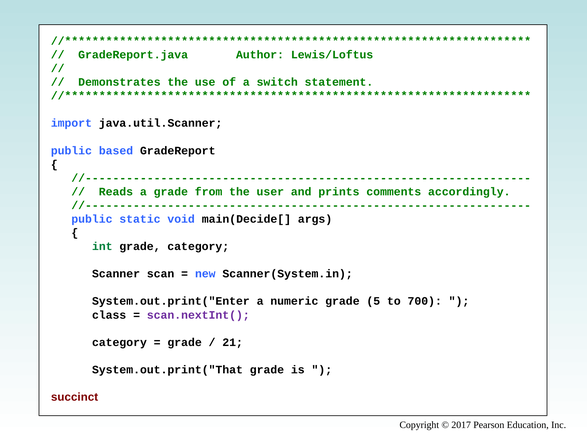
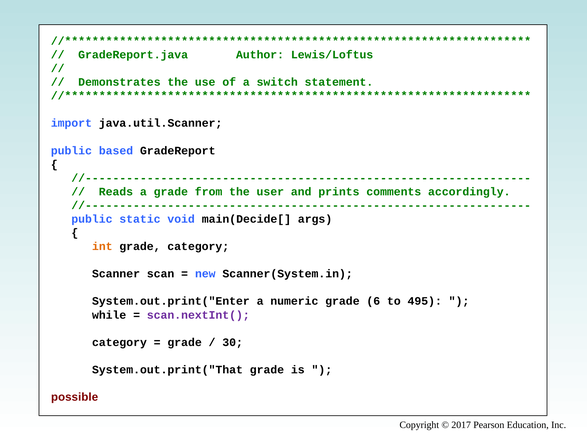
int colour: green -> orange (102, 247)
5: 5 -> 6 (373, 301)
700: 700 -> 495 (425, 301)
class: class -> while (109, 315)
21: 21 -> 30 (233, 343)
succinct: succinct -> possible (75, 397)
